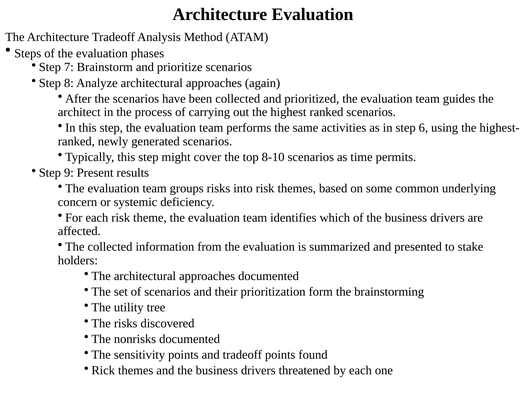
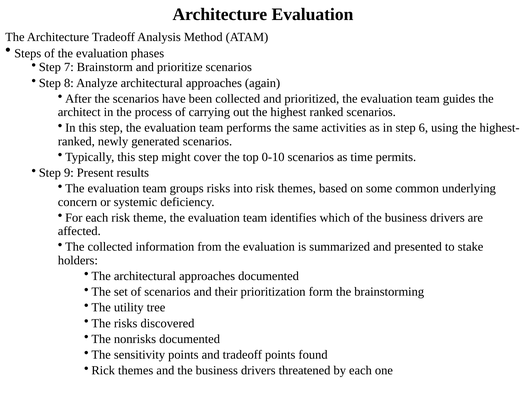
8-10: 8-10 -> 0-10 (273, 157)
